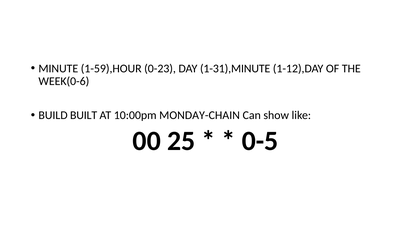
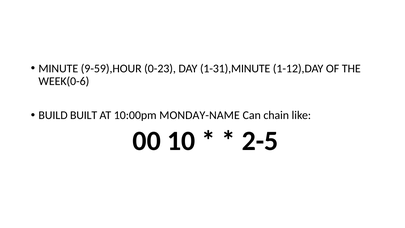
1-59),HOUR: 1-59),HOUR -> 9-59),HOUR (111, 68)
MONDAY-CHAIN: MONDAY-CHAIN -> MONDAY-NAME (200, 115)
show: show -> chain (276, 115)
25: 25 -> 10 (181, 141)
0-5: 0-5 -> 2-5 (260, 141)
